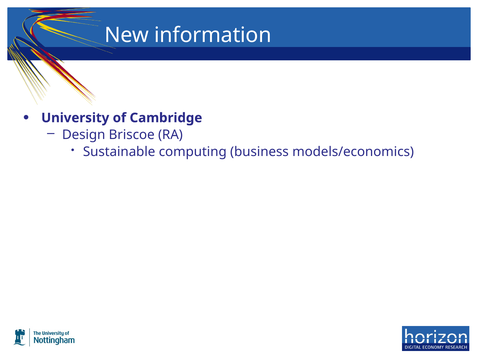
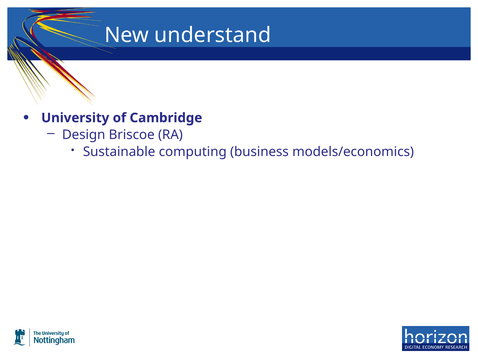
information: information -> understand (213, 35)
